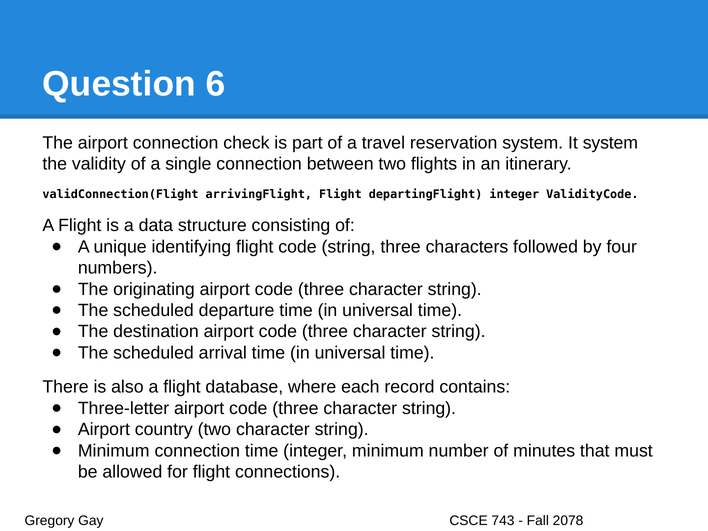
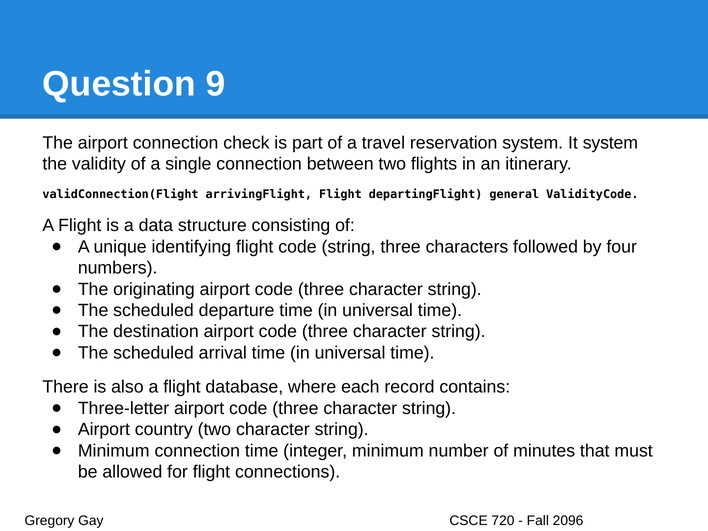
6: 6 -> 9 (215, 84)
departingFlight integer: integer -> general (514, 194)
743: 743 -> 720 (503, 521)
2078: 2078 -> 2096 (568, 521)
